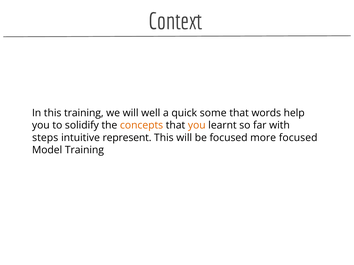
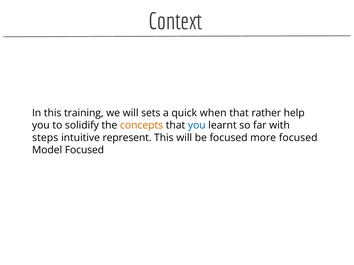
well: well -> sets (151, 113)
some: some -> when (213, 113)
words: words -> rather (266, 113)
you colour: orange -> blue (197, 126)
Model Training: Training -> Focused (84, 150)
